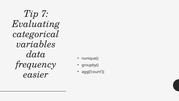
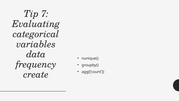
easier: easier -> create (36, 74)
